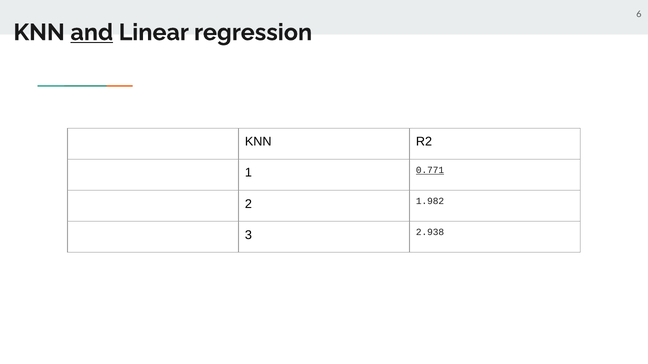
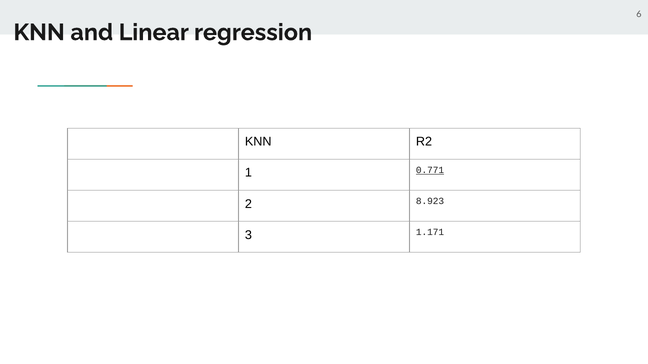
and underline: present -> none (92, 32)
1.982: 1.982 -> 8.923 (430, 202)
2.938: 2.938 -> 1.171 (430, 233)
